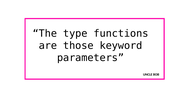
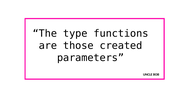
keyword: keyword -> created (121, 46)
